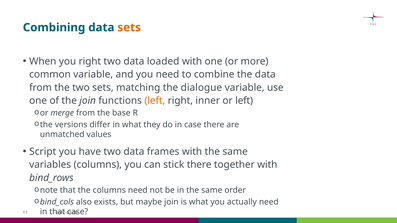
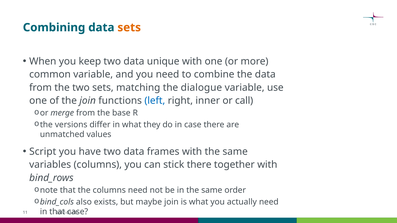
you right: right -> keep (90, 61)
loaded: loaded -> unique (163, 61)
left colour: orange -> blue (155, 101)
or left: left -> call (244, 101)
